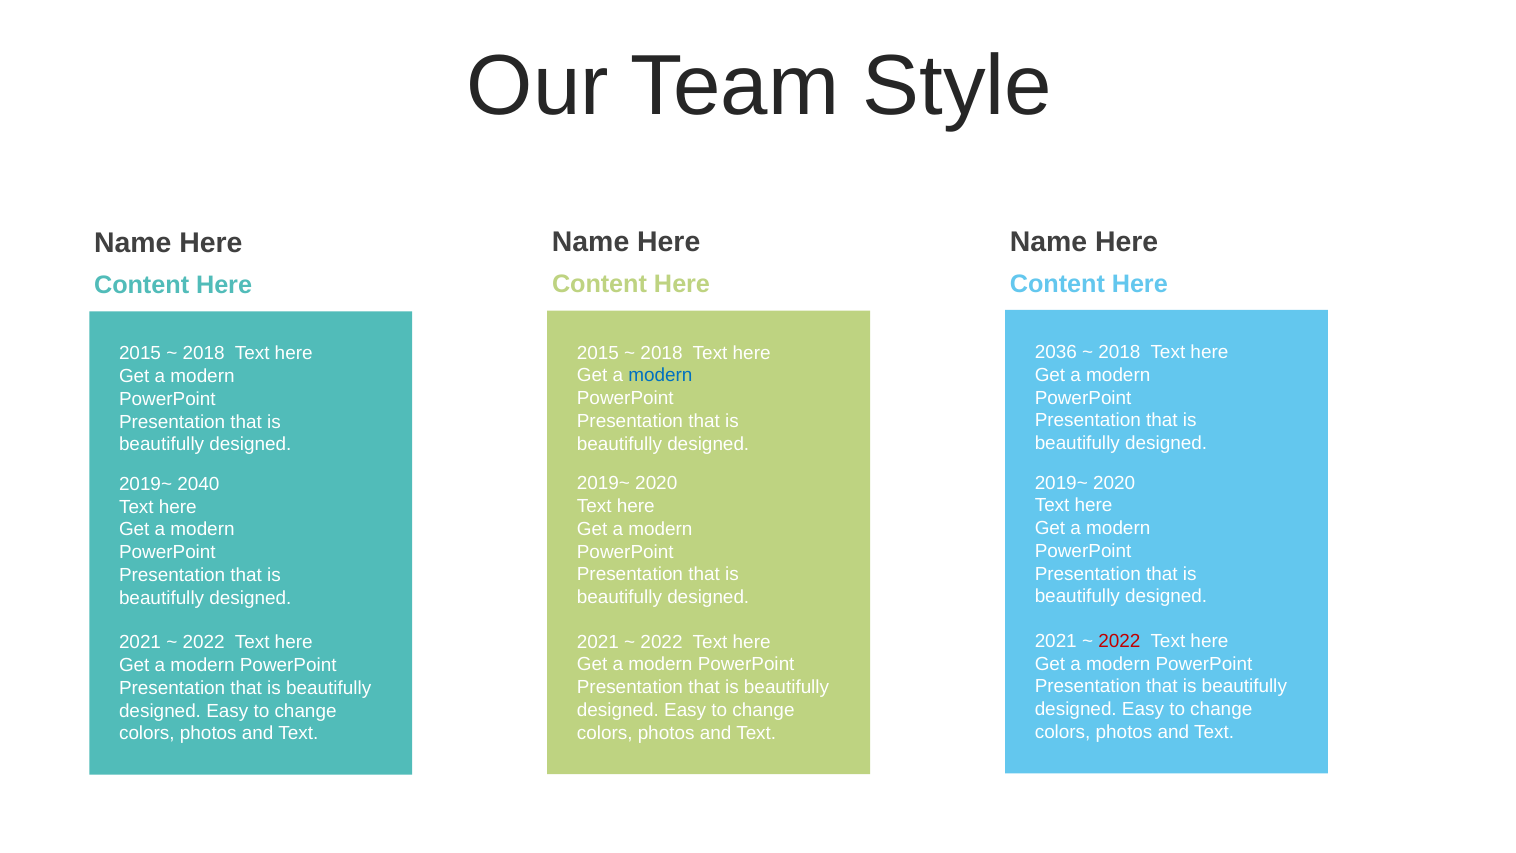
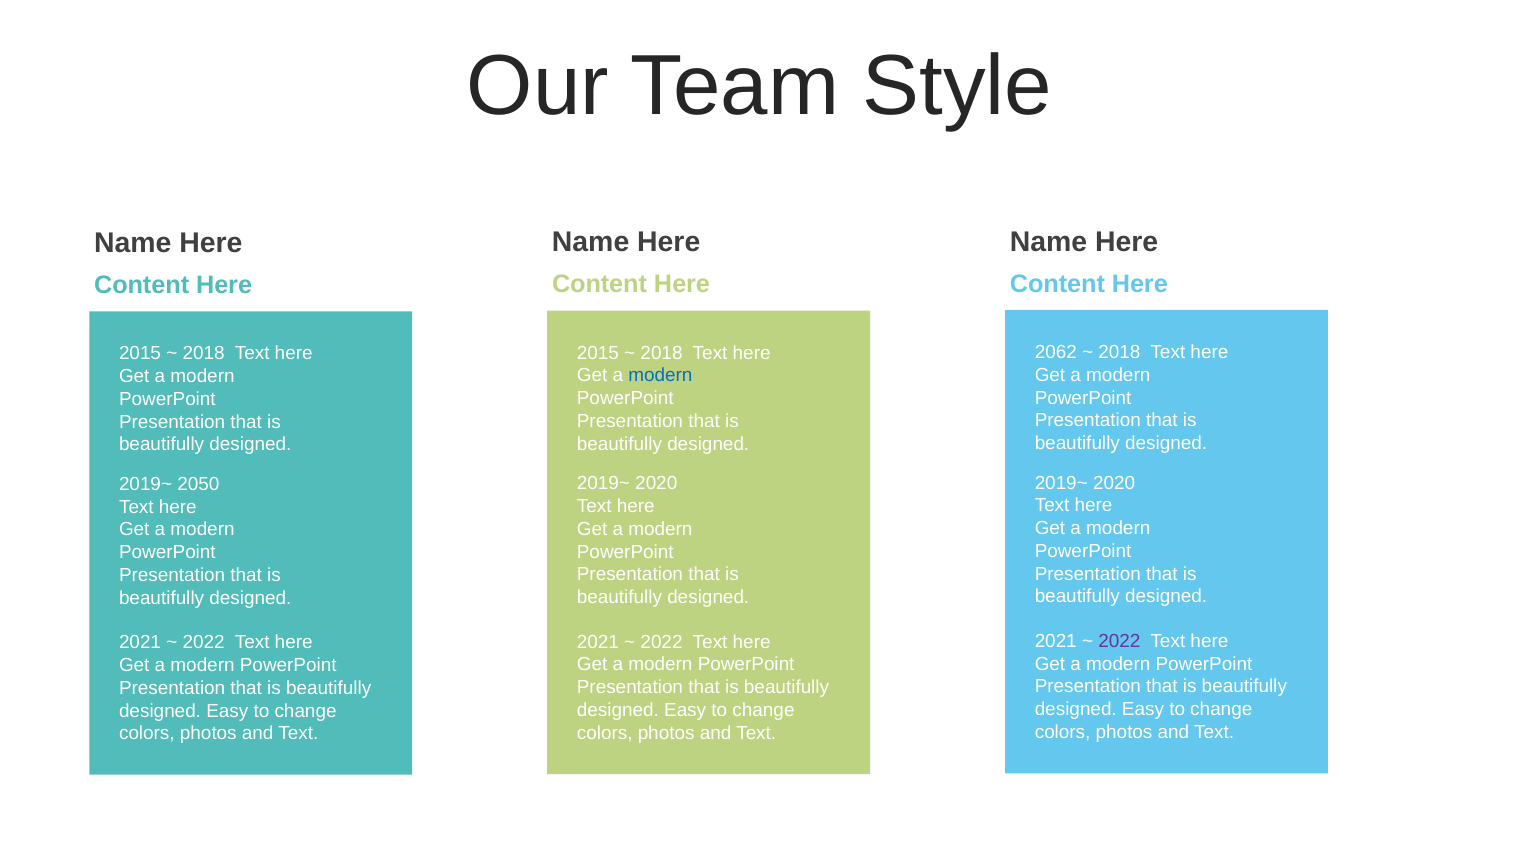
2036: 2036 -> 2062 (1056, 352)
2040: 2040 -> 2050 (198, 484)
2022 colour: red -> purple (1119, 641)
